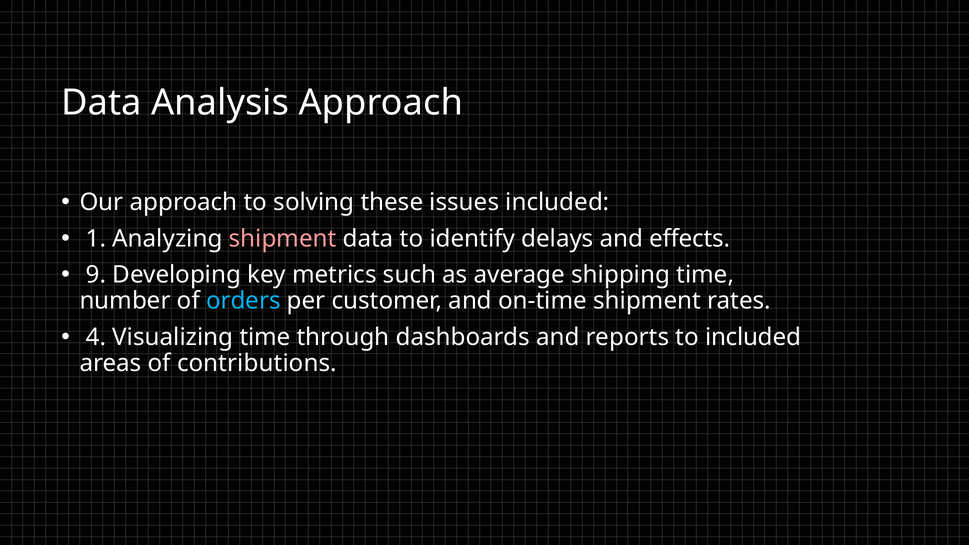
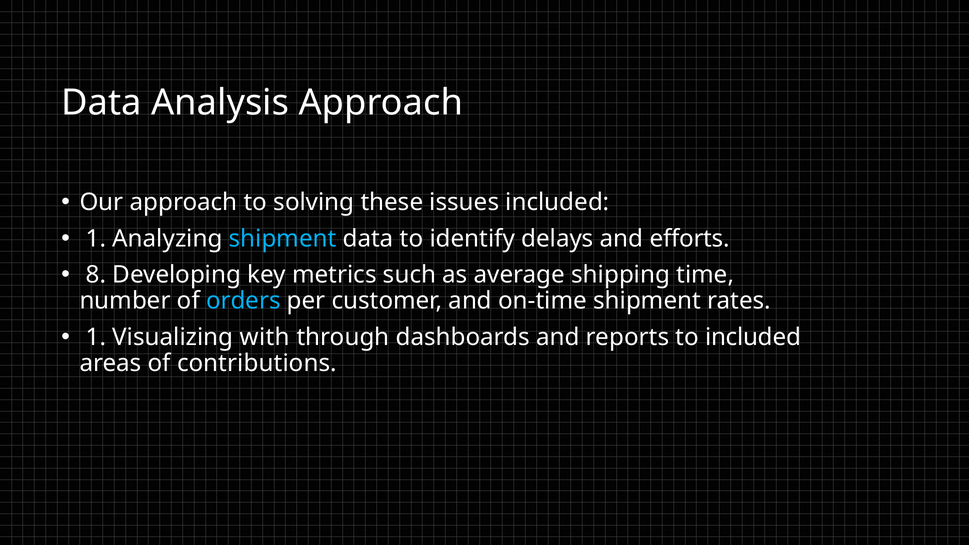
shipment colour: pink -> light blue (283, 239)
effects: effects -> efforts (690, 239)
9: 9 -> 8 (96, 275)
4: 4 -> 1 (96, 337)
Visualizing time: time -> with (265, 337)
